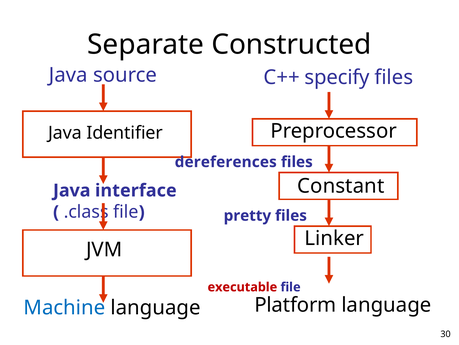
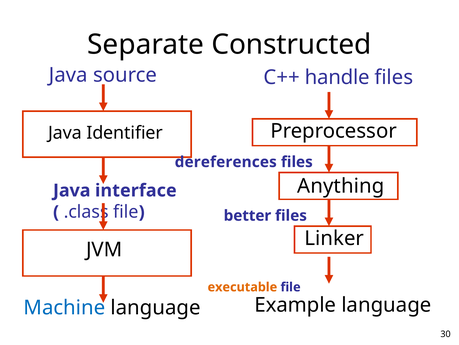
specify: specify -> handle (337, 77)
Constant: Constant -> Anything (341, 186)
pretty: pretty -> better (247, 215)
executable colour: red -> orange (242, 287)
Platform: Platform -> Example (295, 304)
